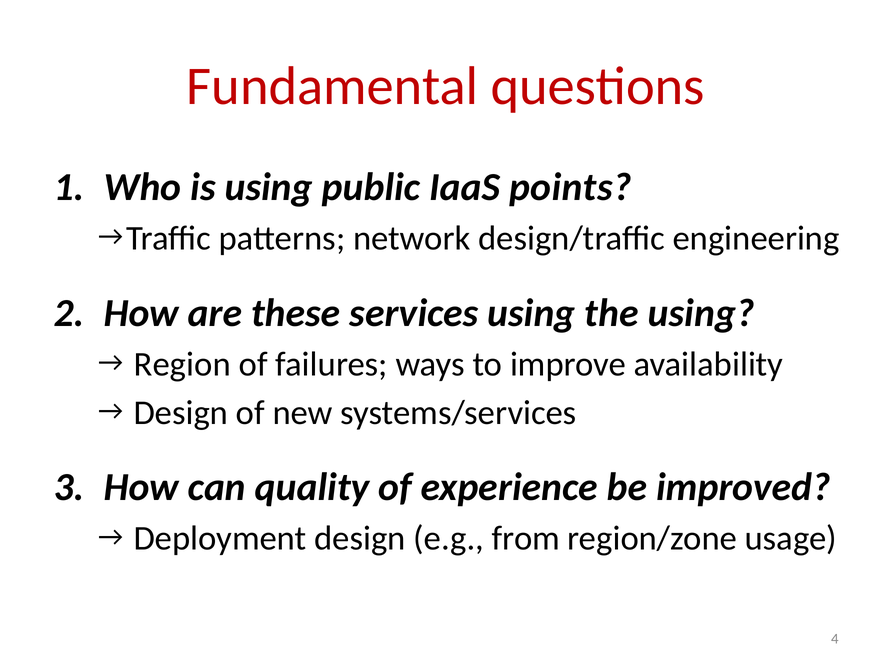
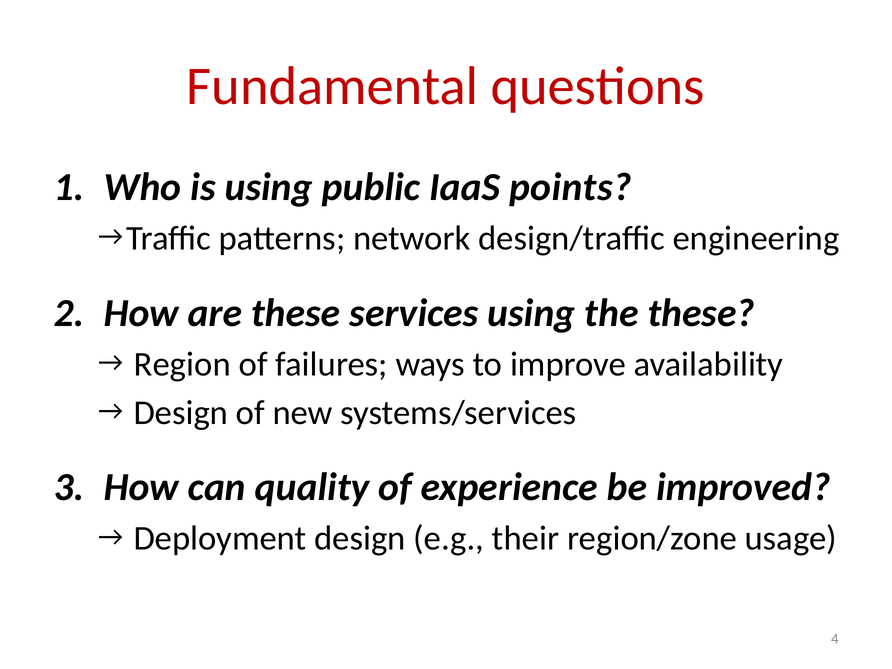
the using: using -> these (701, 313)
from: from -> their (526, 539)
